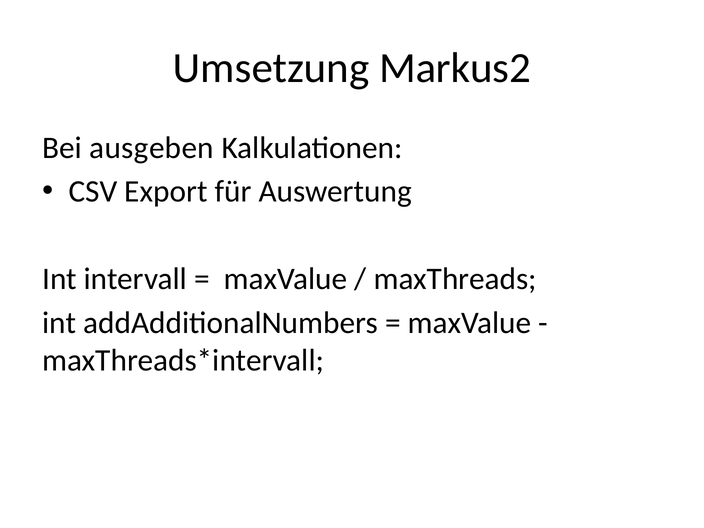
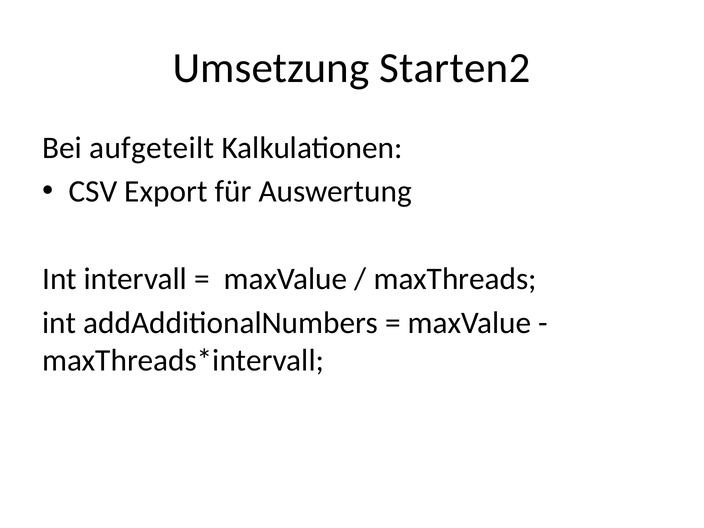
Markus2: Markus2 -> Starten2 (455, 68)
ausgeben: ausgeben -> aufgeteilt (152, 148)
